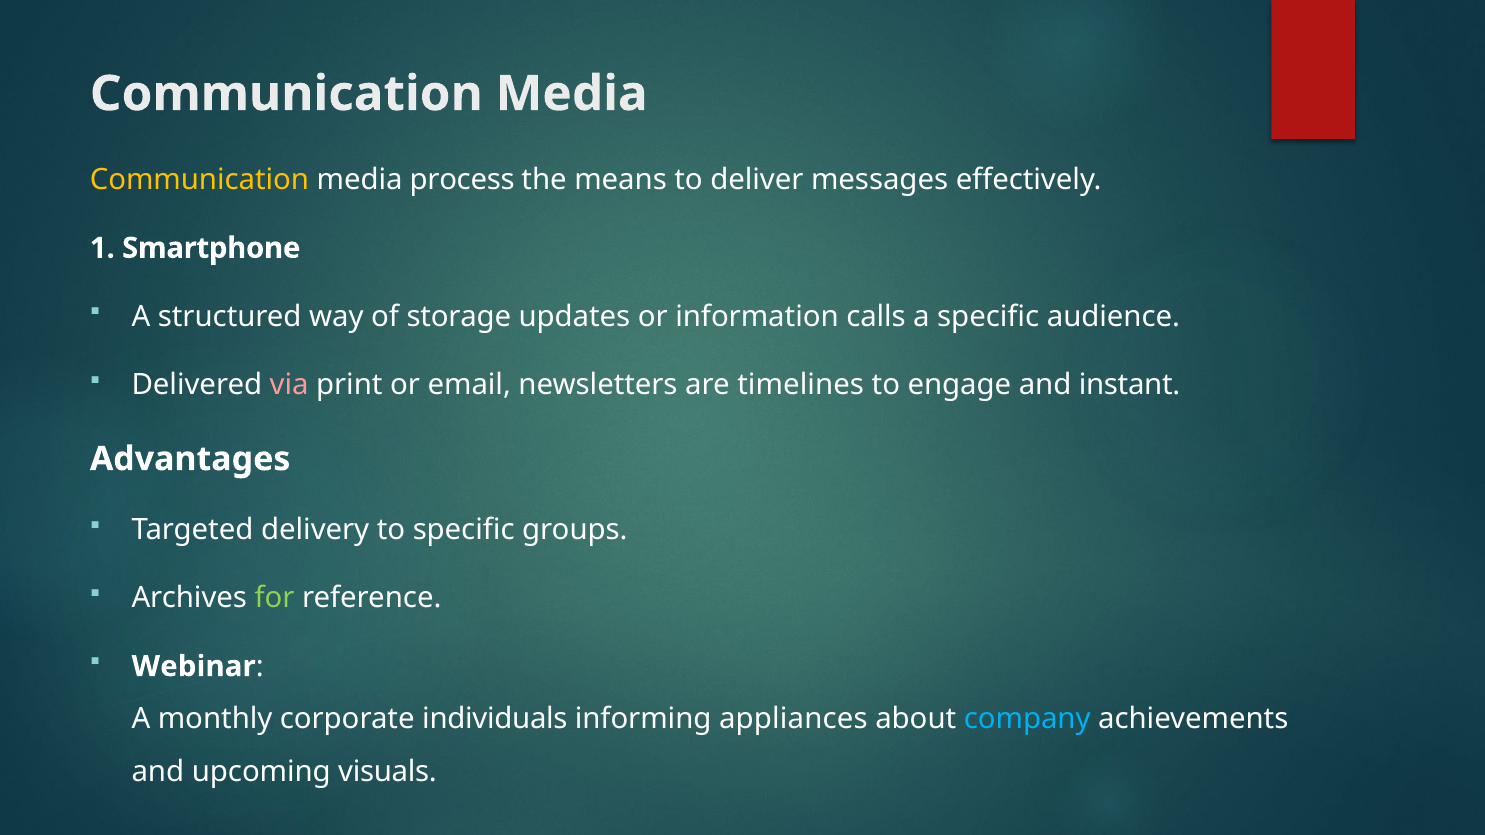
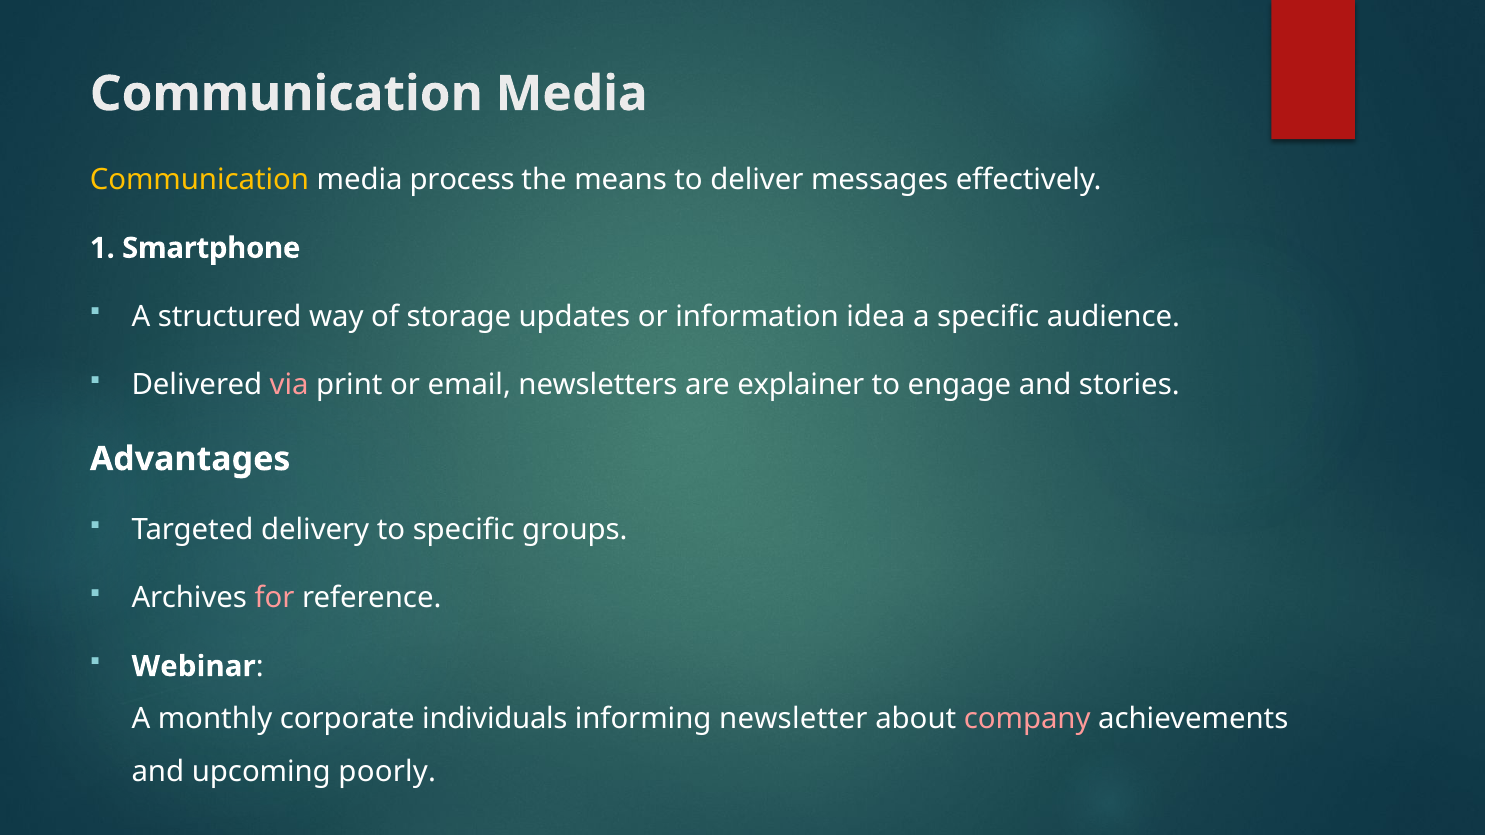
calls: calls -> idea (876, 317)
timelines: timelines -> explainer (801, 385)
instant: instant -> stories (1129, 385)
for colour: light green -> pink (275, 598)
appliances: appliances -> newsletter (793, 720)
company colour: light blue -> pink (1027, 720)
visuals: visuals -> poorly (387, 772)
